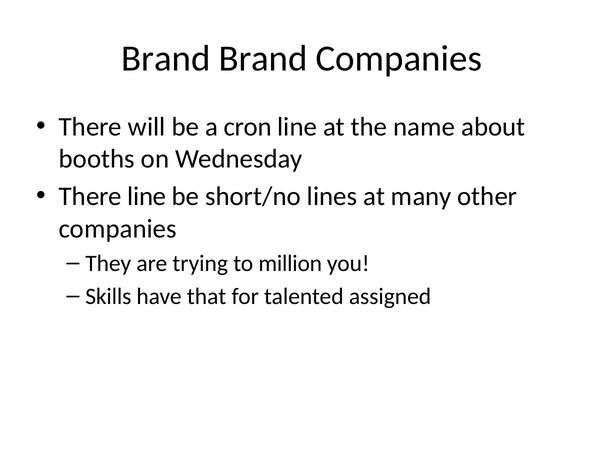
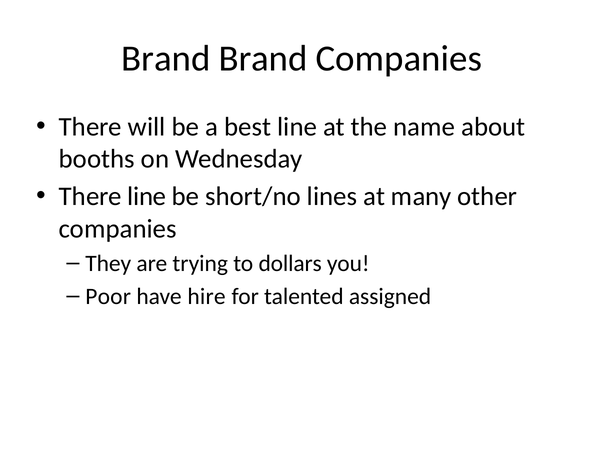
cron: cron -> best (248, 127)
million: million -> dollars (290, 263)
Skills: Skills -> Poor (108, 296)
that: that -> hire (207, 296)
